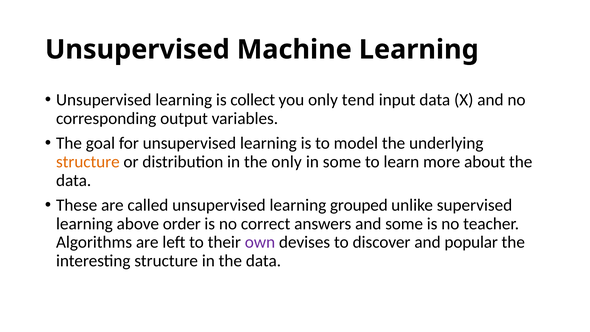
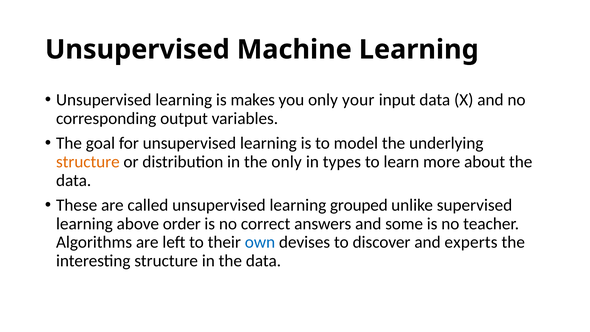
collect: collect -> makes (253, 100)
tend: tend -> your (358, 100)
in some: some -> types (342, 162)
own colour: purple -> blue (260, 242)
popular: popular -> experts (471, 242)
